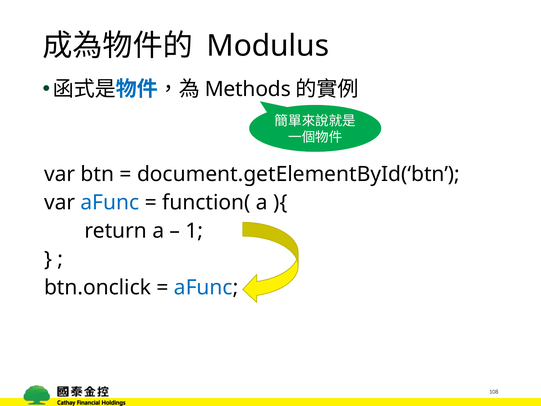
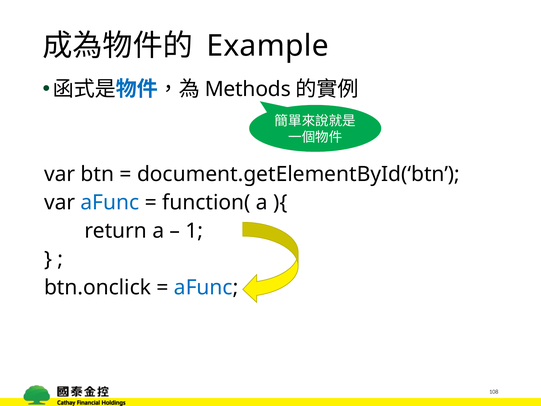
Modulus: Modulus -> Example (268, 46)
